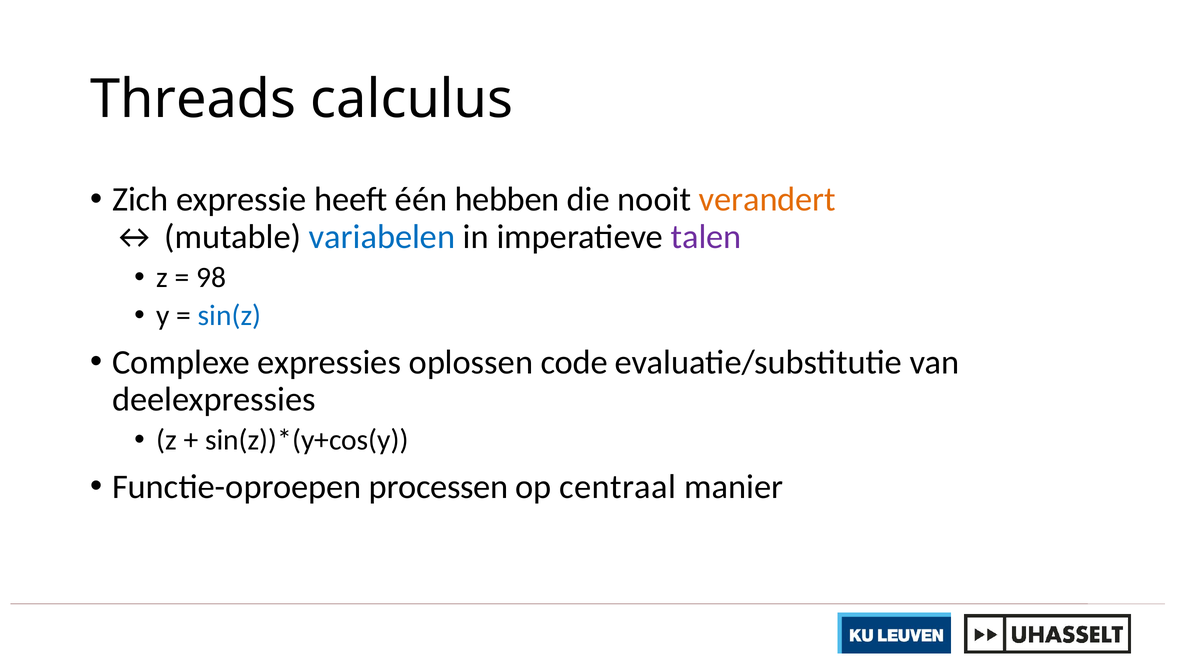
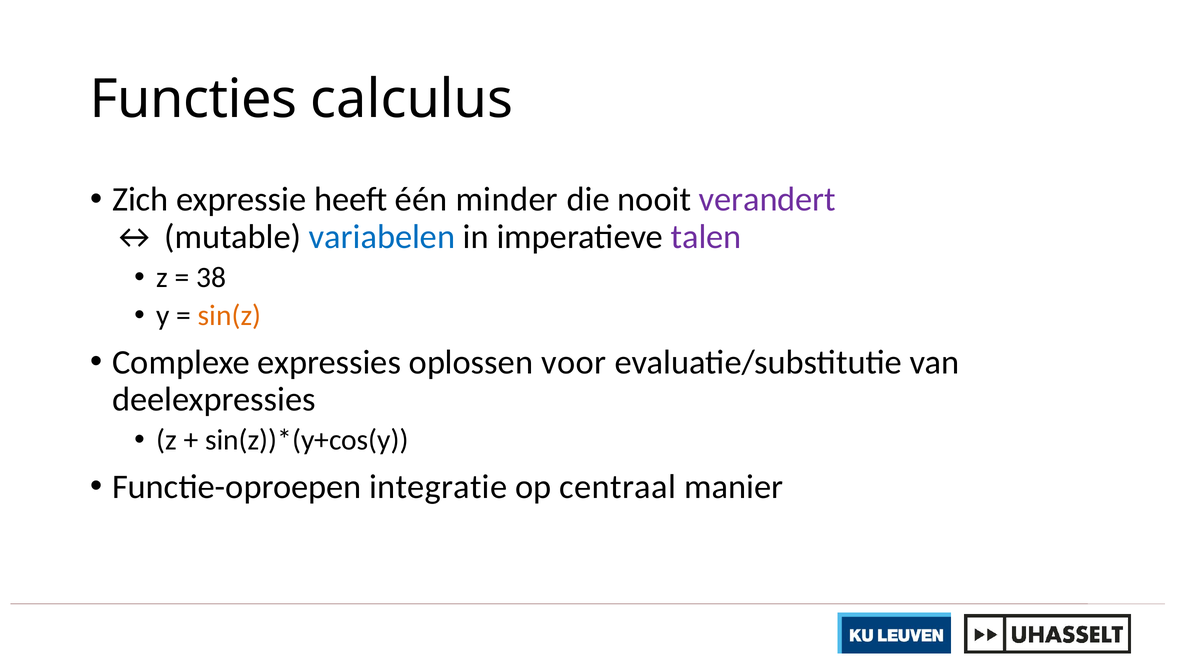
Threads: Threads -> Functies (193, 99)
hebben: hebben -> minder (507, 200)
verandert colour: orange -> purple (767, 200)
98: 98 -> 38 (211, 278)
sin(z colour: blue -> orange (229, 316)
code: code -> voor (574, 362)
processen: processen -> integratie (438, 487)
